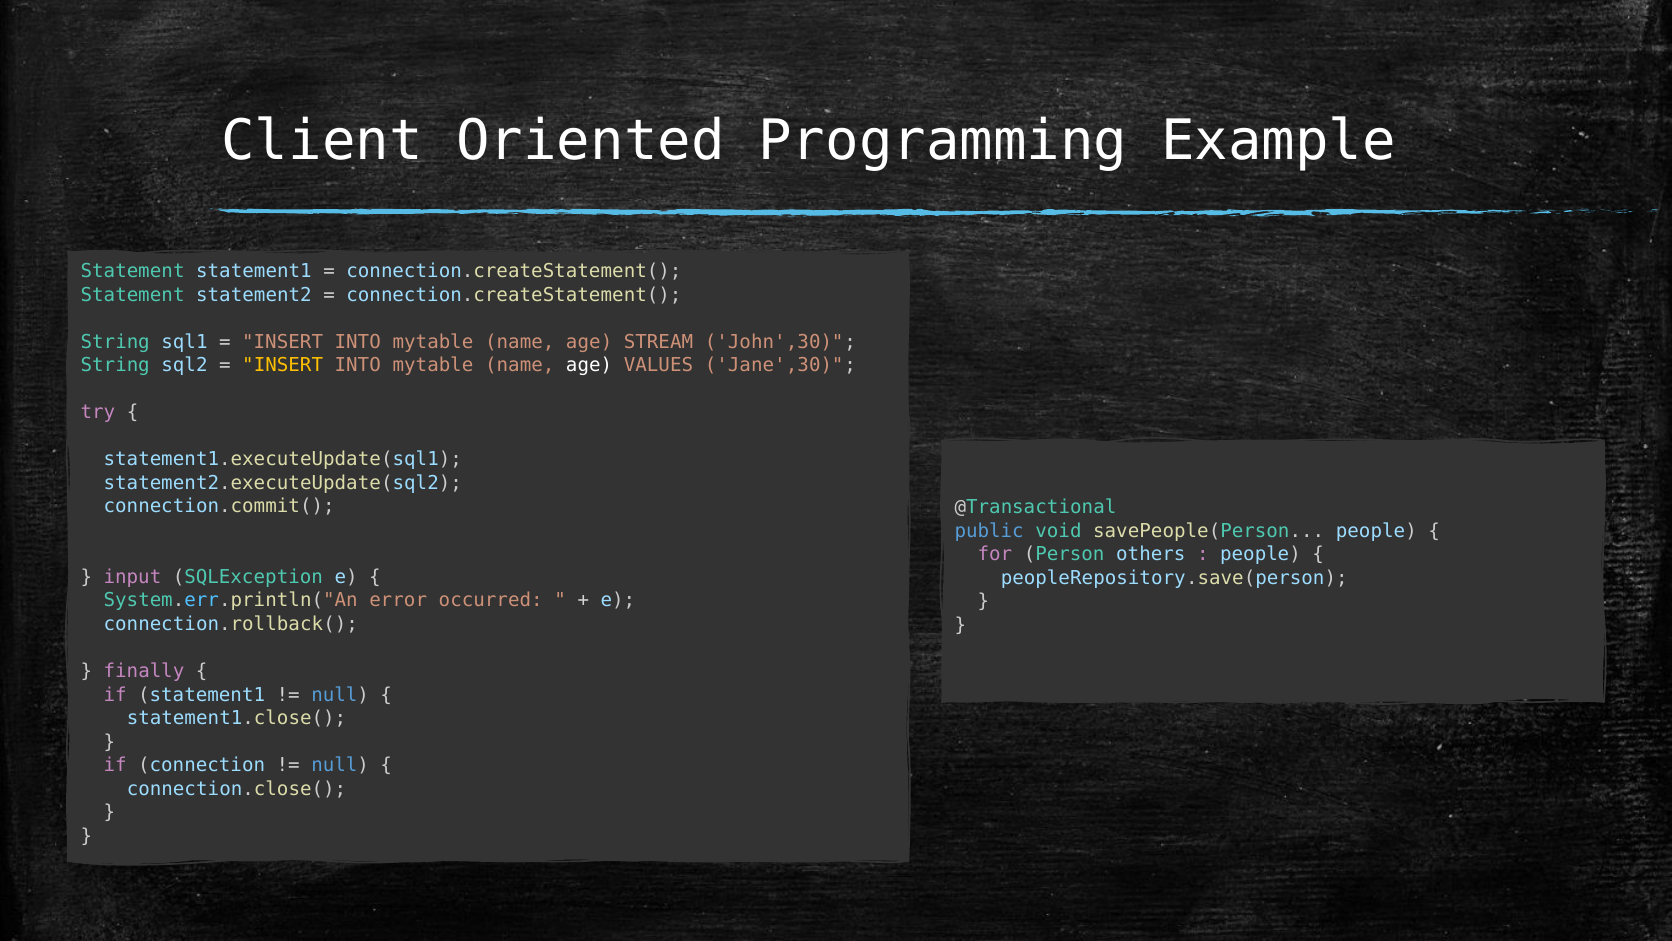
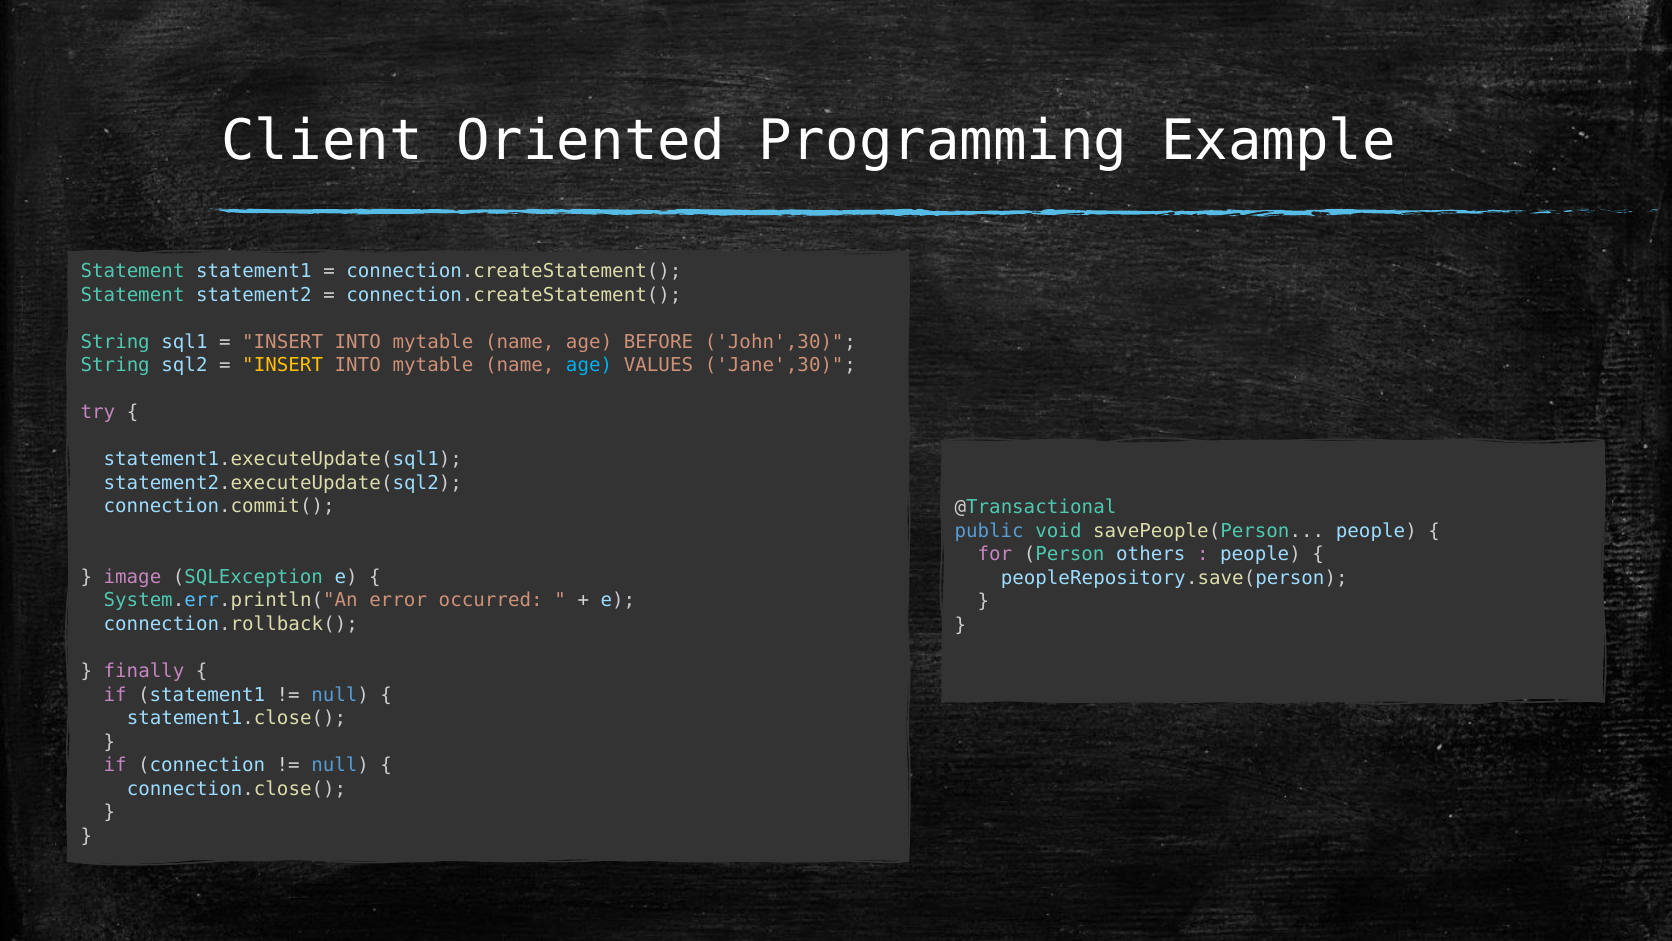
STREAM: STREAM -> BEFORE (658, 342)
age colour: white -> light blue (589, 365)
input: input -> image (132, 577)
